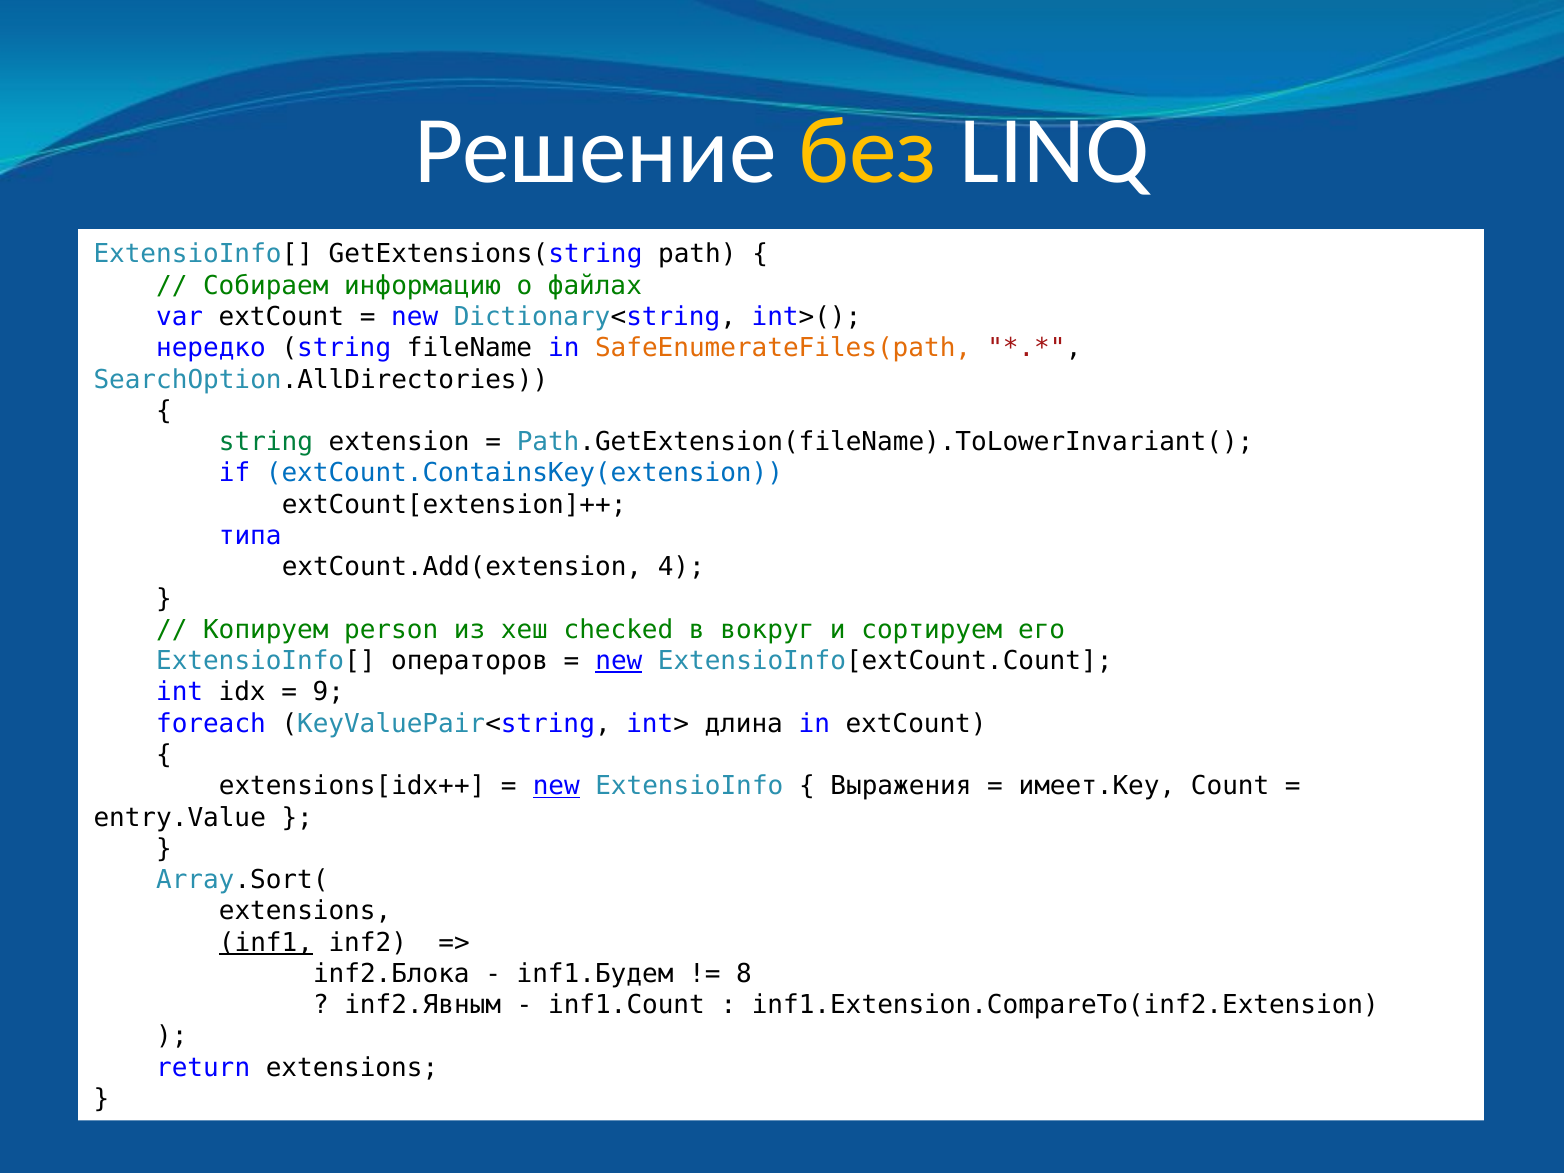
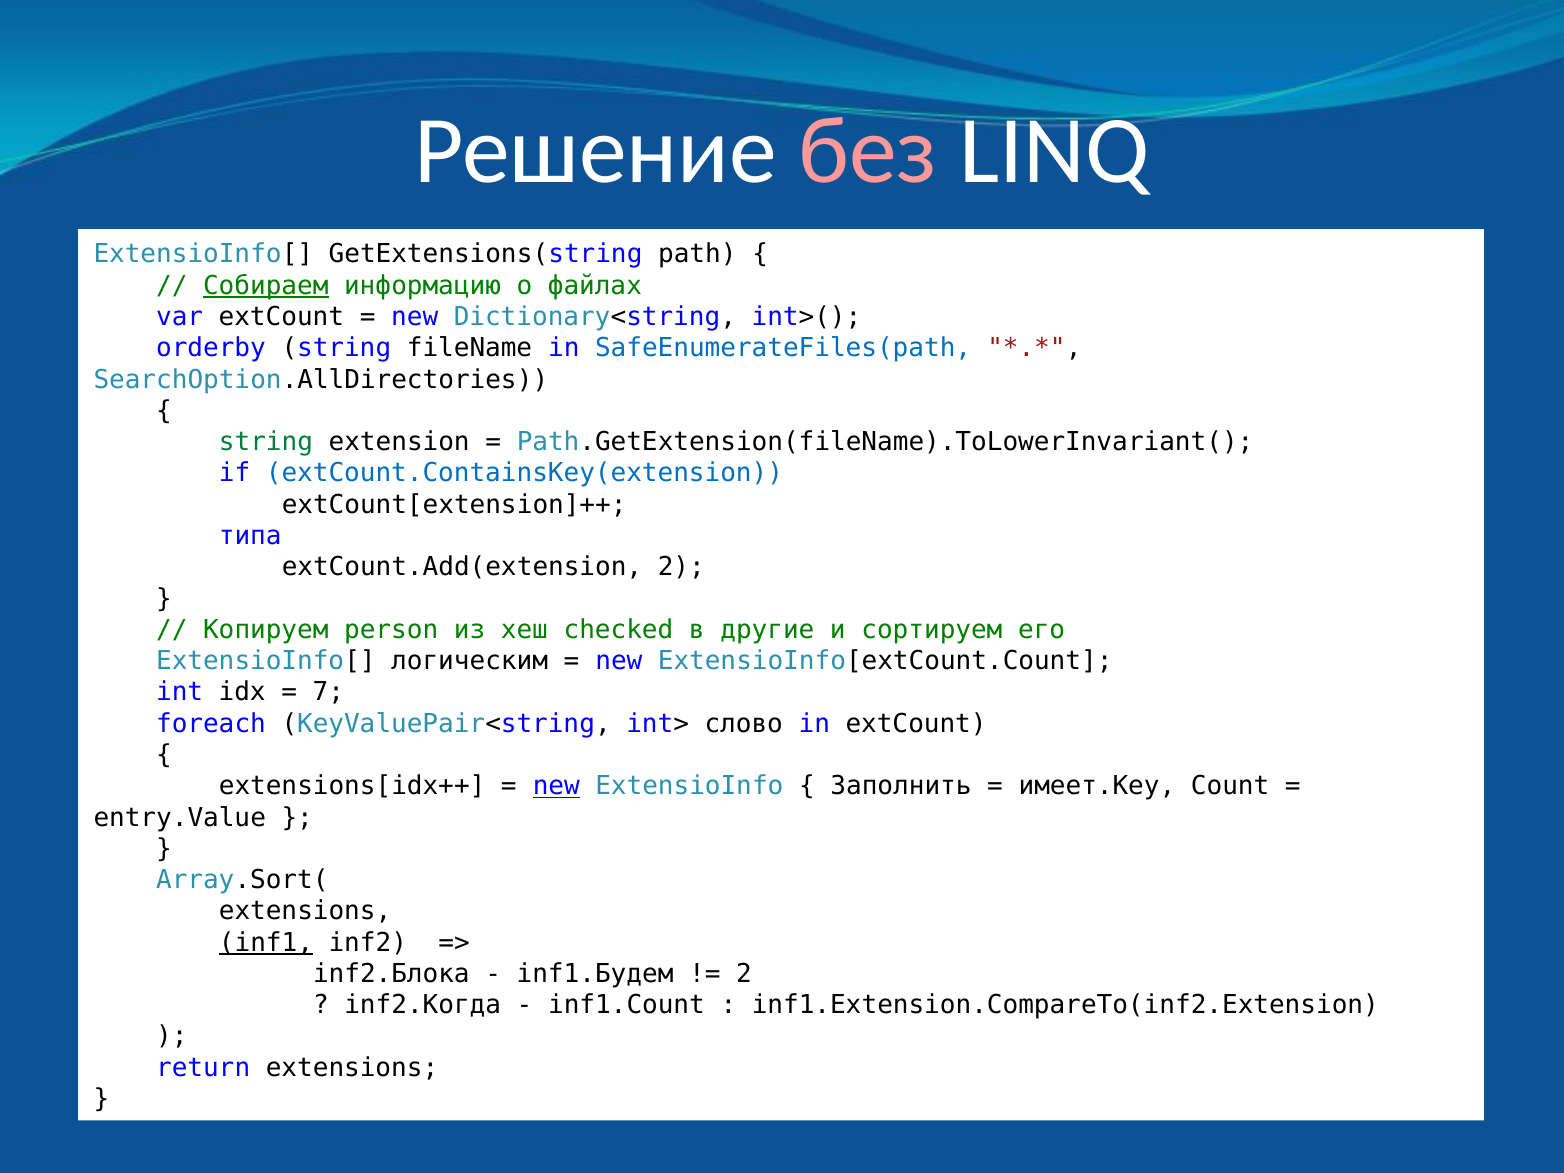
без colour: yellow -> pink (868, 151)
Собираем underline: none -> present (266, 286)
нередко: нередко -> orderby (211, 348)
SafeEnumerateFiles(path colour: orange -> blue (783, 348)
extCount.Add(extension 4: 4 -> 2 (681, 567)
вокруг: вокруг -> другие (767, 630)
операторов: операторов -> логическим (470, 661)
new underline: present -> none (619, 661)
9: 9 -> 7 (328, 692)
длина: длина -> слово (744, 724)
Выражения: Выражения -> Заполнить (901, 786)
8: 8 -> 2 (744, 974)
inf2.Явным: inf2.Явным -> inf2.Когда (423, 1005)
